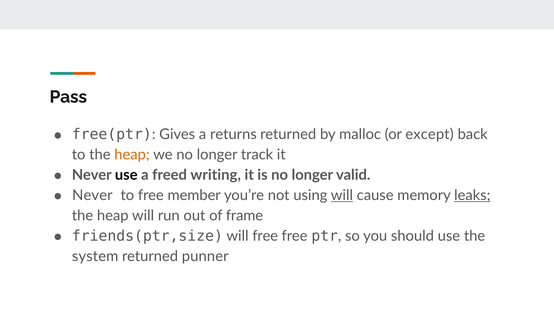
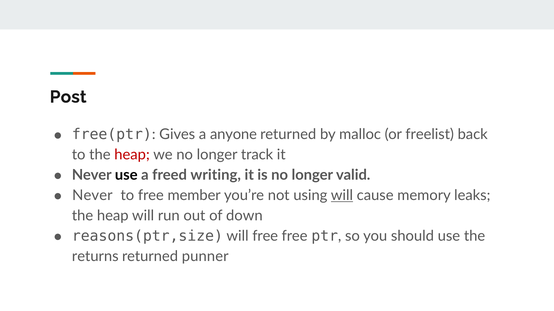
Pass: Pass -> Post (68, 97)
returns: returns -> anyone (233, 135)
except: except -> freelist (430, 135)
heap colour: orange -> red (132, 155)
leaks underline: present -> none (472, 196)
frame: frame -> down (244, 216)
friends(ptr,size: friends(ptr,size -> reasons(ptr,size (147, 236)
system: system -> returns (95, 257)
